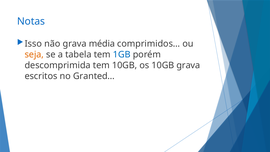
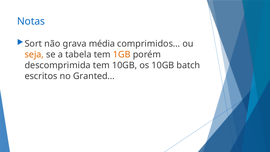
Isso: Isso -> Sort (33, 44)
1GB colour: blue -> orange (122, 54)
10GB grava: grava -> batch (188, 65)
